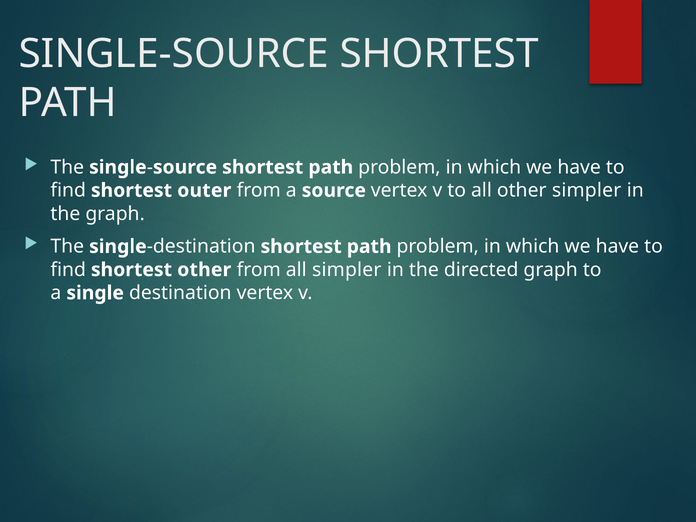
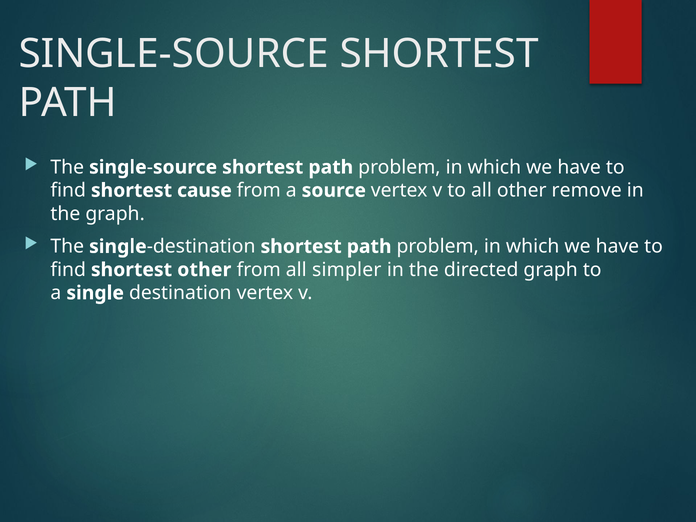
outer: outer -> cause (204, 190)
other simpler: simpler -> remove (587, 190)
